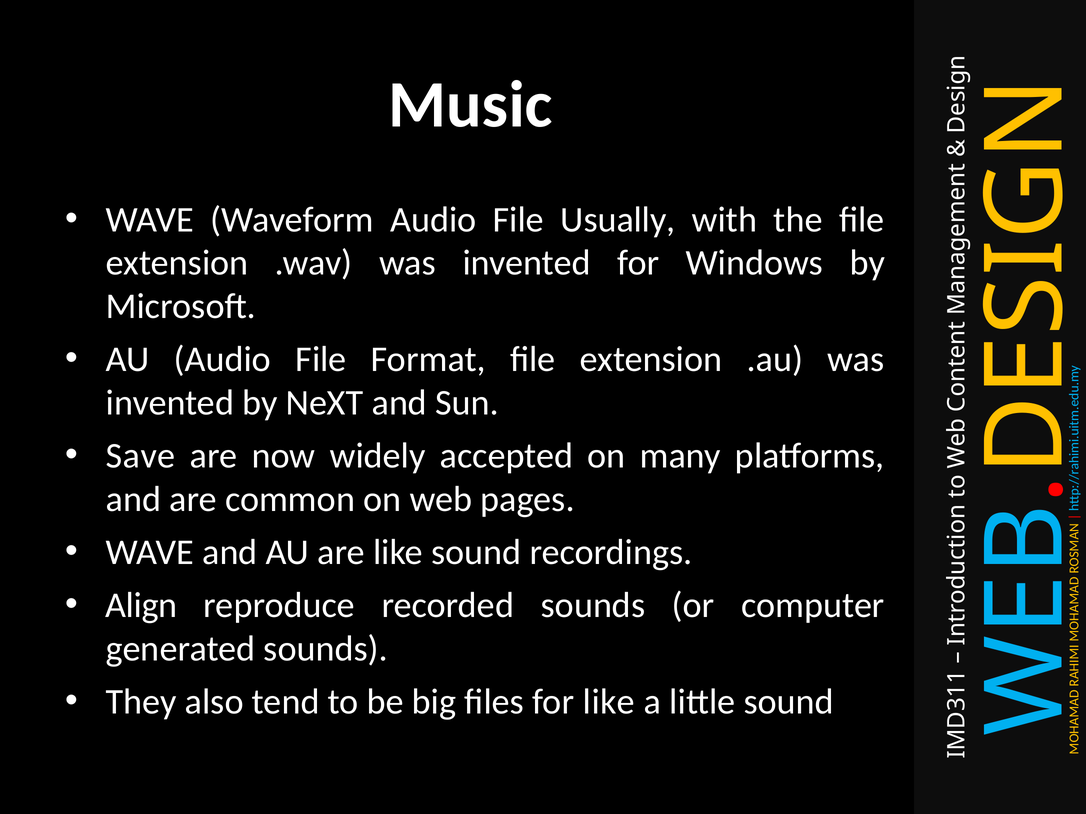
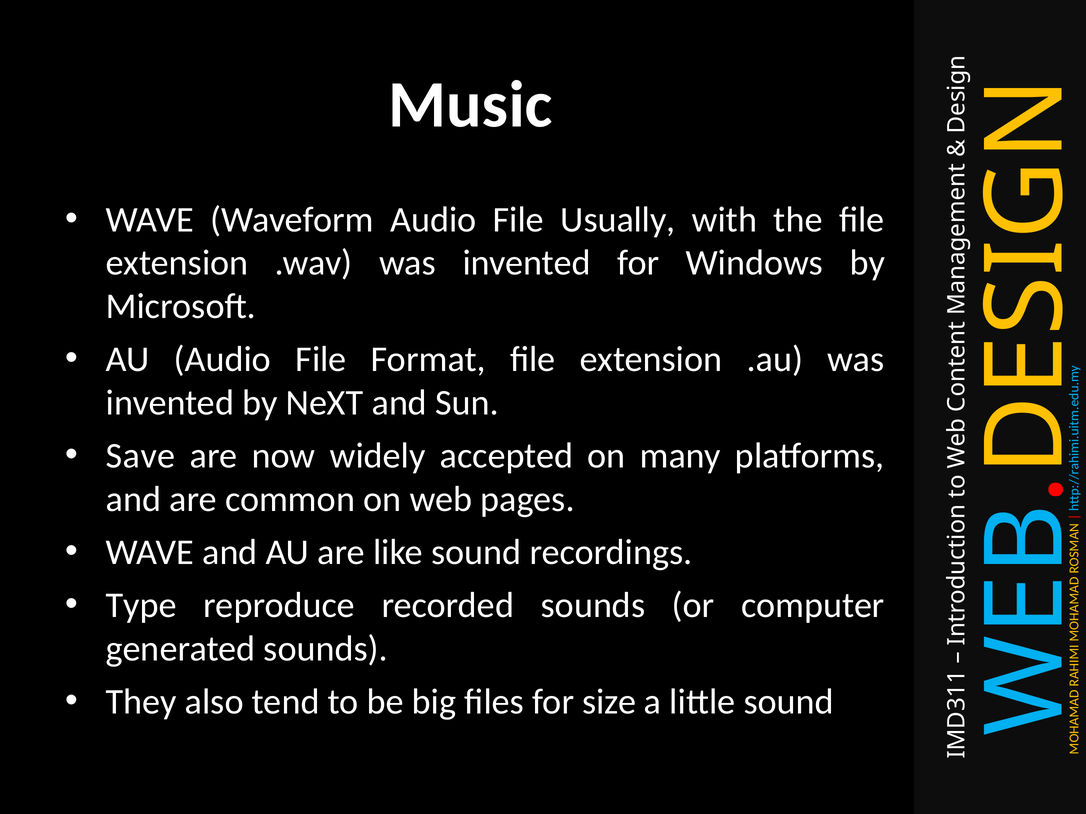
Align: Align -> Type (141, 606)
for like: like -> size (609, 702)
